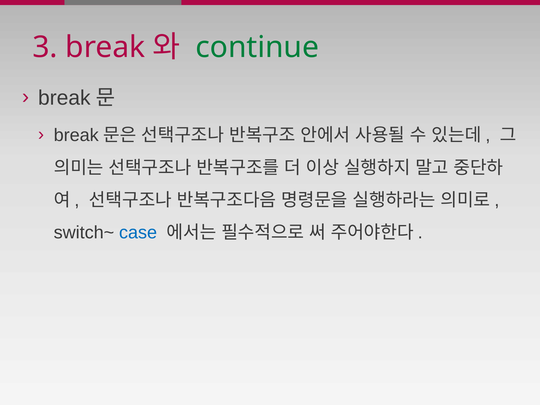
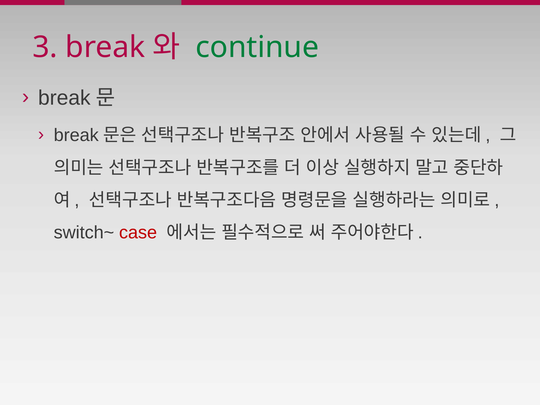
case colour: blue -> red (138, 233)
